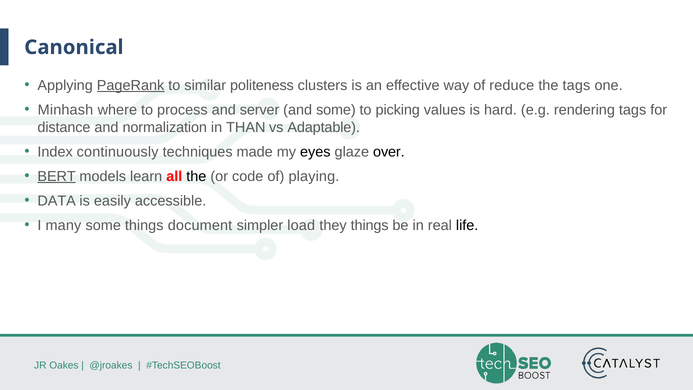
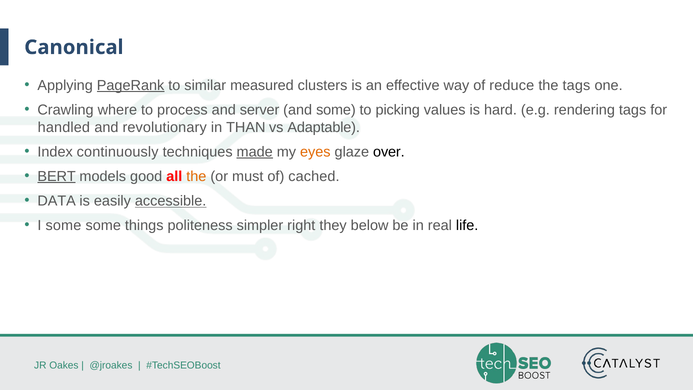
politeness: politeness -> measured (262, 85)
Minhash: Minhash -> Crawling (66, 110)
distance: distance -> handled (64, 127)
normalization: normalization -> revolutionary (165, 127)
made underline: none -> present (255, 152)
eyes colour: black -> orange (315, 152)
learn: learn -> good (146, 176)
the colour: black -> orange (196, 176)
code: code -> must (248, 176)
playing: playing -> cached (314, 176)
accessible underline: none -> present (171, 201)
I many: many -> some (63, 225)
document: document -> politeness (200, 225)
load: load -> right (301, 225)
they things: things -> below (370, 225)
